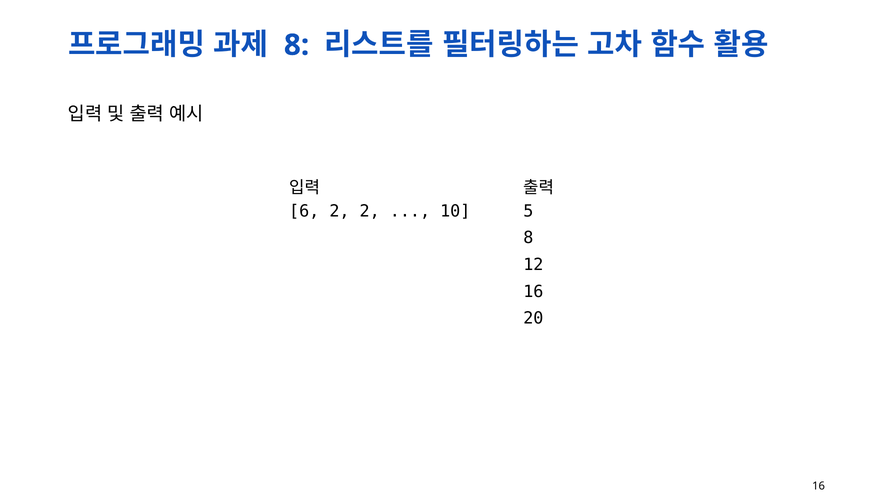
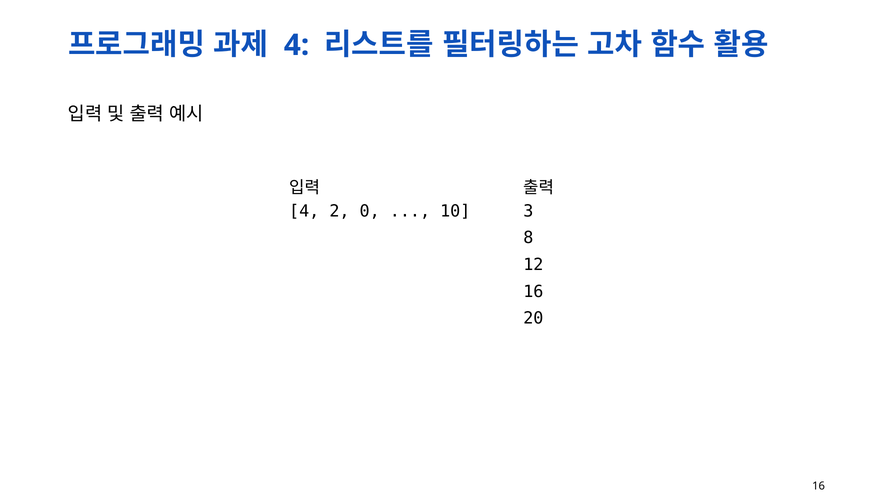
8: 8 -> 4 (297, 45)
6: 6 -> 4 (304, 211)
2 2: 2 -> 0 (370, 211)
5: 5 -> 3 (528, 211)
